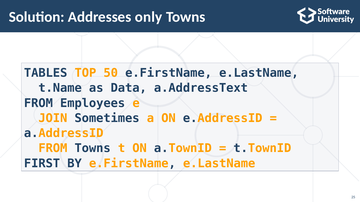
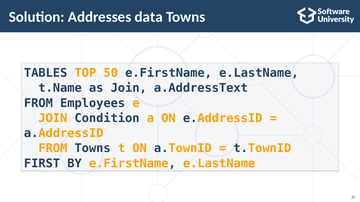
only: only -> data (149, 17)
as Data: Data -> Join (129, 88)
Sometimes: Sometimes -> Condition (107, 118)
